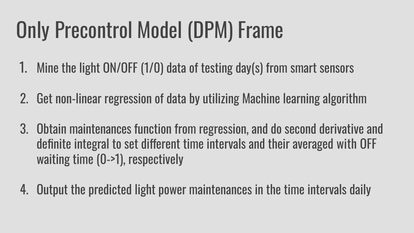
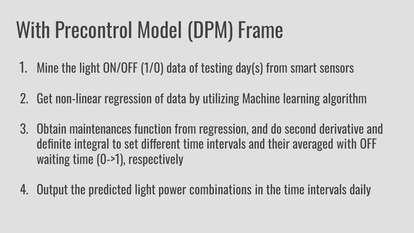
Only: Only -> With (33, 31)
power maintenances: maintenances -> combinations (220, 190)
